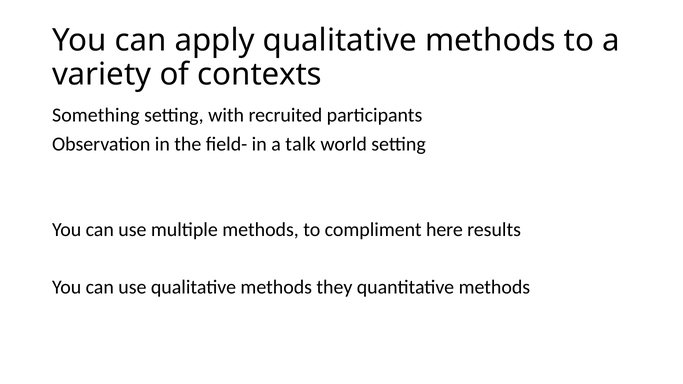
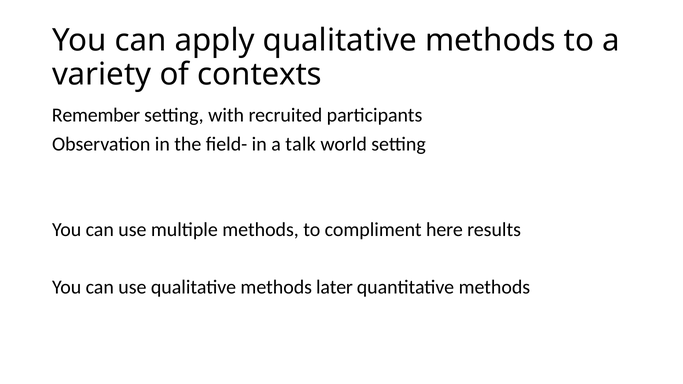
Something: Something -> Remember (96, 115)
they: they -> later (335, 287)
